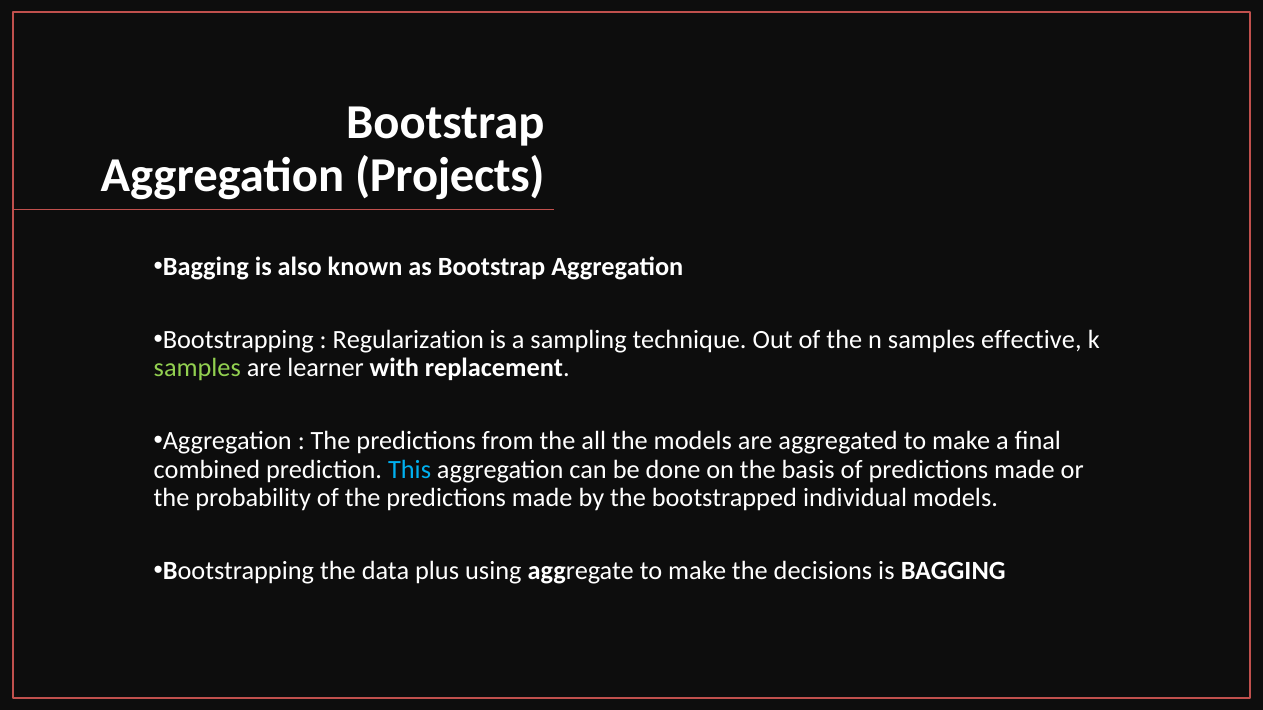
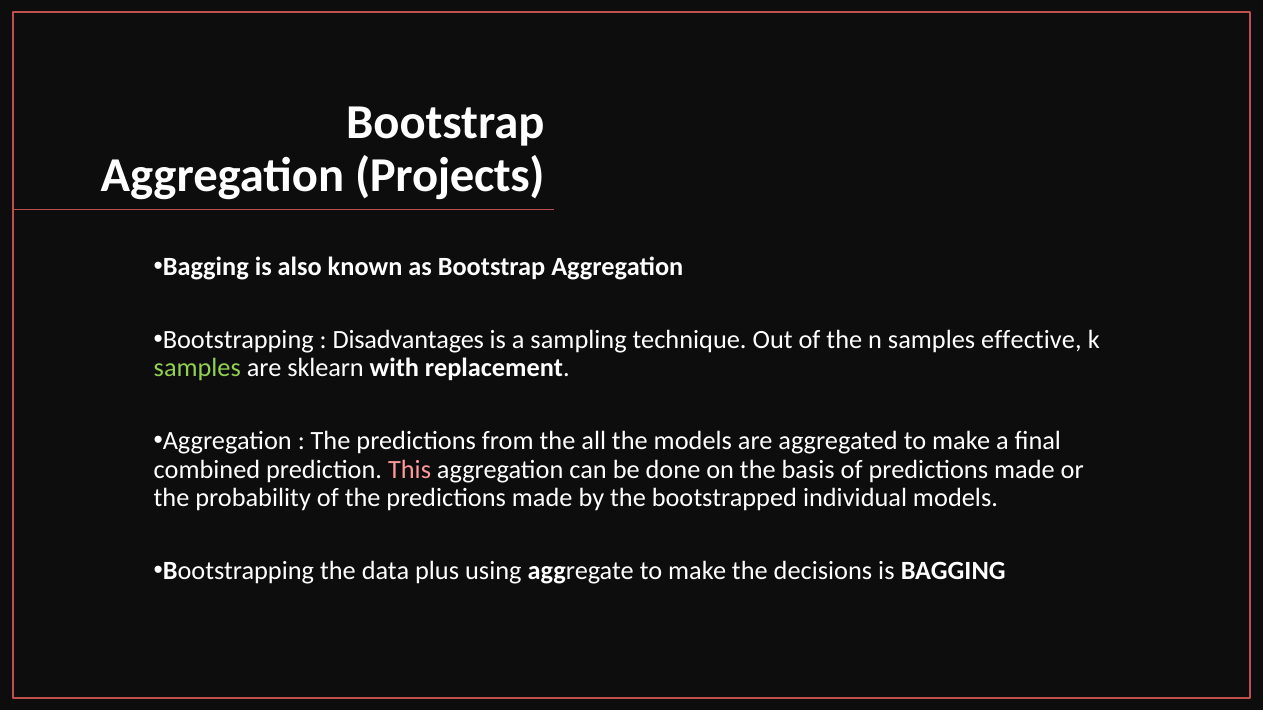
Regularization: Regularization -> Disadvantages (408, 340)
learner: learner -> sklearn (326, 369)
This colour: light blue -> pink (410, 470)
